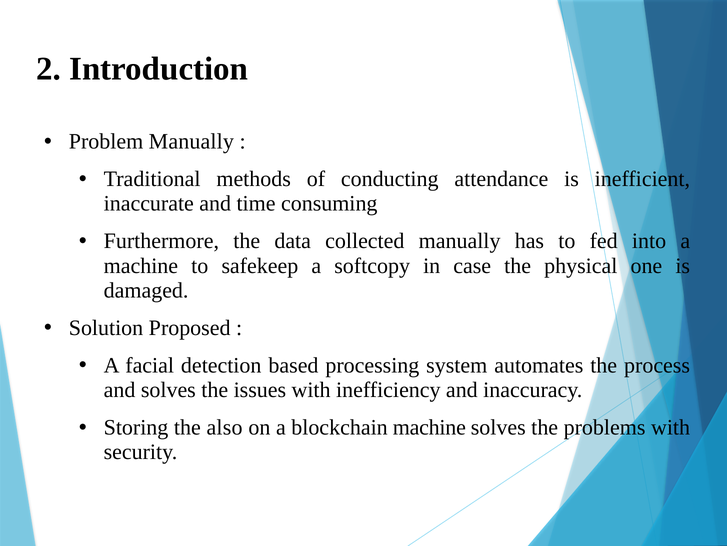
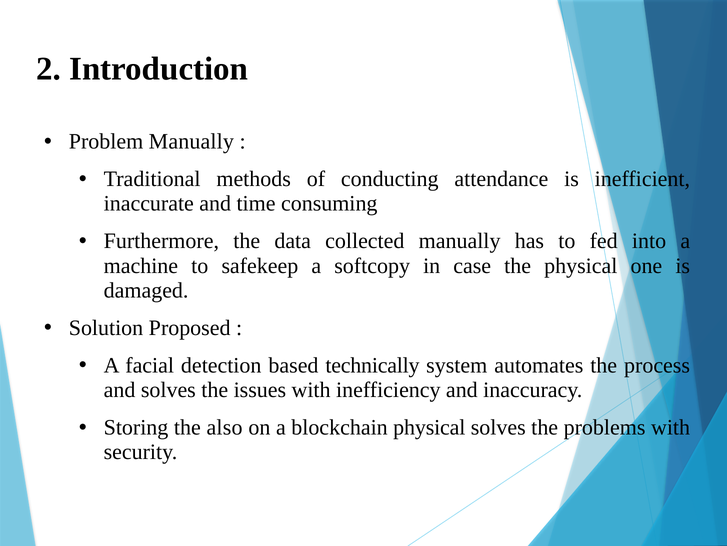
processing: processing -> technically (372, 365)
blockchain machine: machine -> physical (429, 427)
